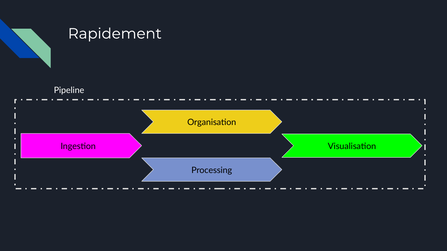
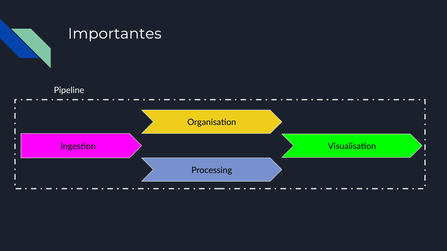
Rapidement: Rapidement -> Importantes (115, 34)
